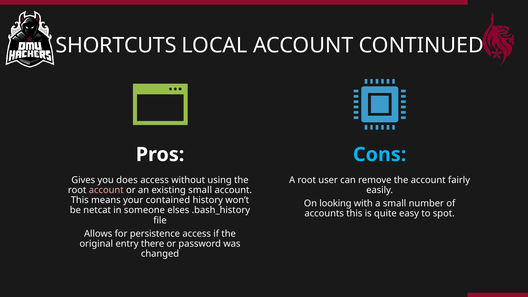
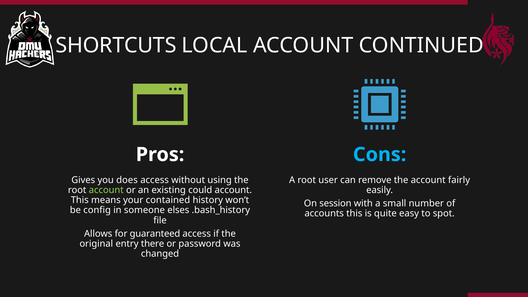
account colour: pink -> light green (106, 190)
existing small: small -> could (200, 190)
looking: looking -> session (335, 203)
netcat: netcat -> config (97, 210)
persistence: persistence -> guaranteed (155, 234)
